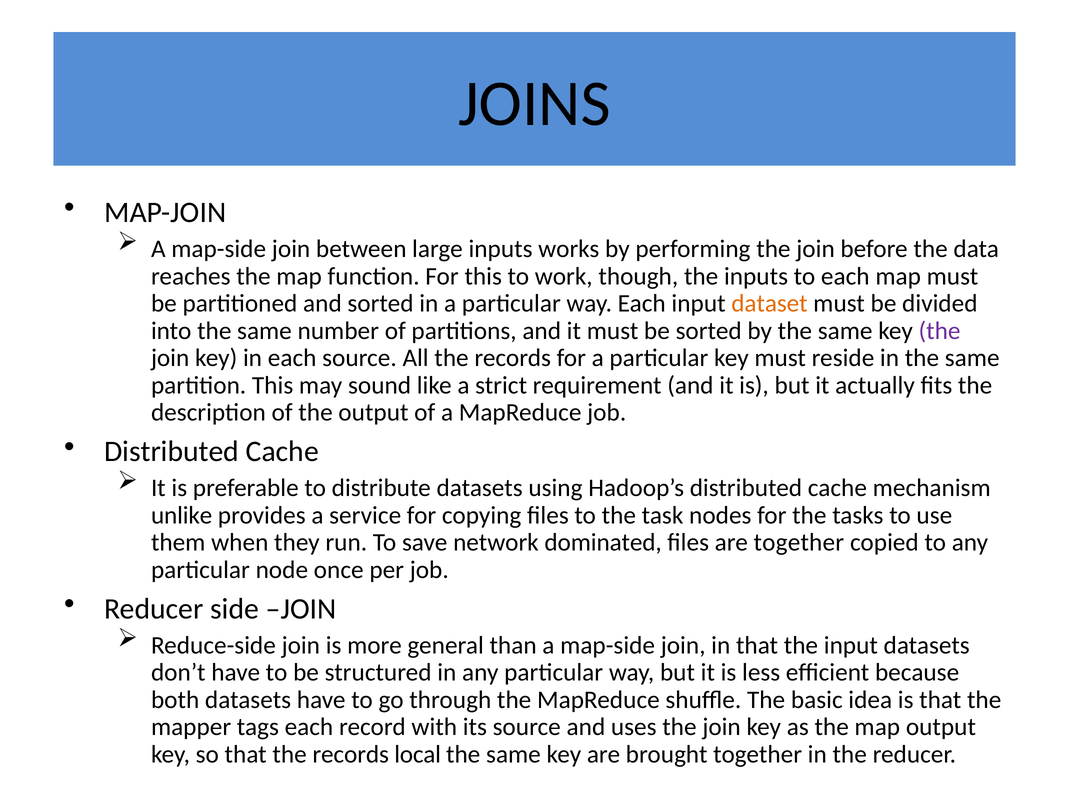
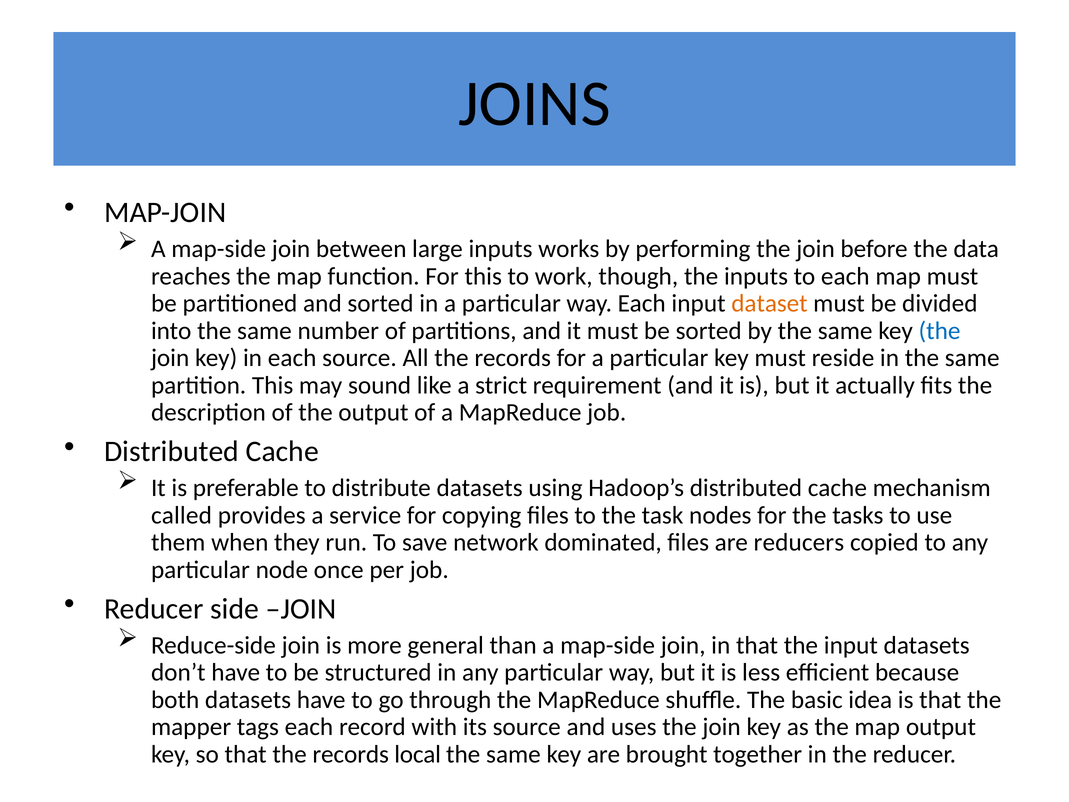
the colour: purple -> blue (939, 331)
unlike: unlike -> called (181, 515)
are together: together -> reducers (799, 542)
